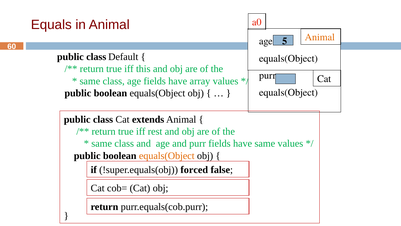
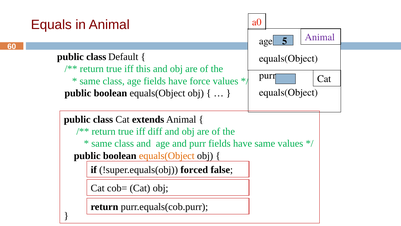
Animal colour: orange -> purple (320, 37)
array: array -> force (200, 81)
rest: rest -> diff (155, 131)
